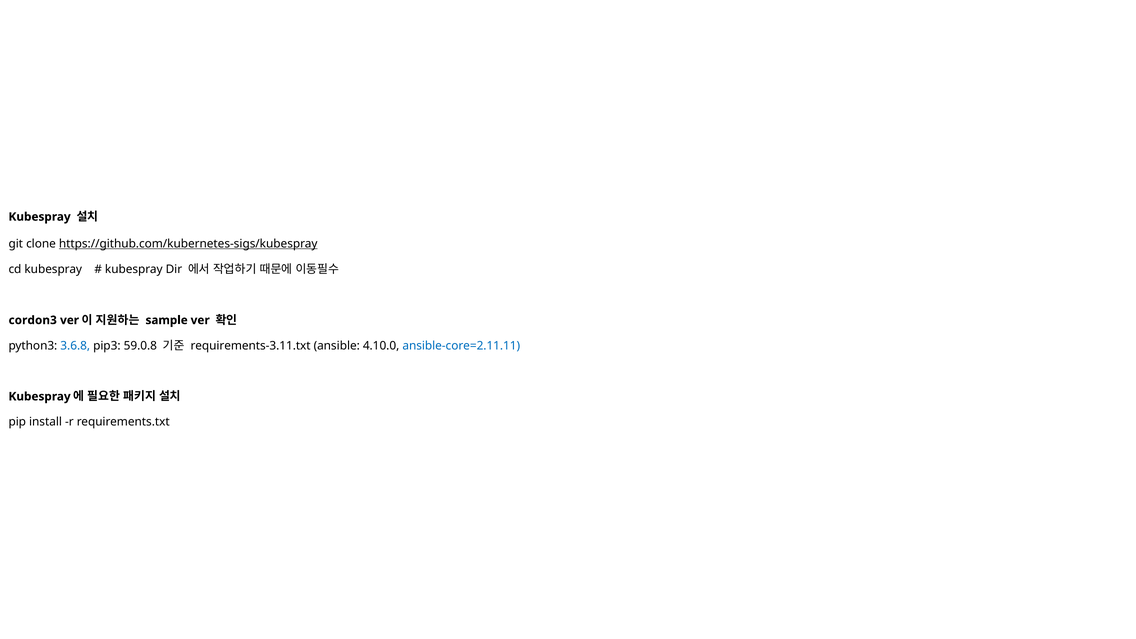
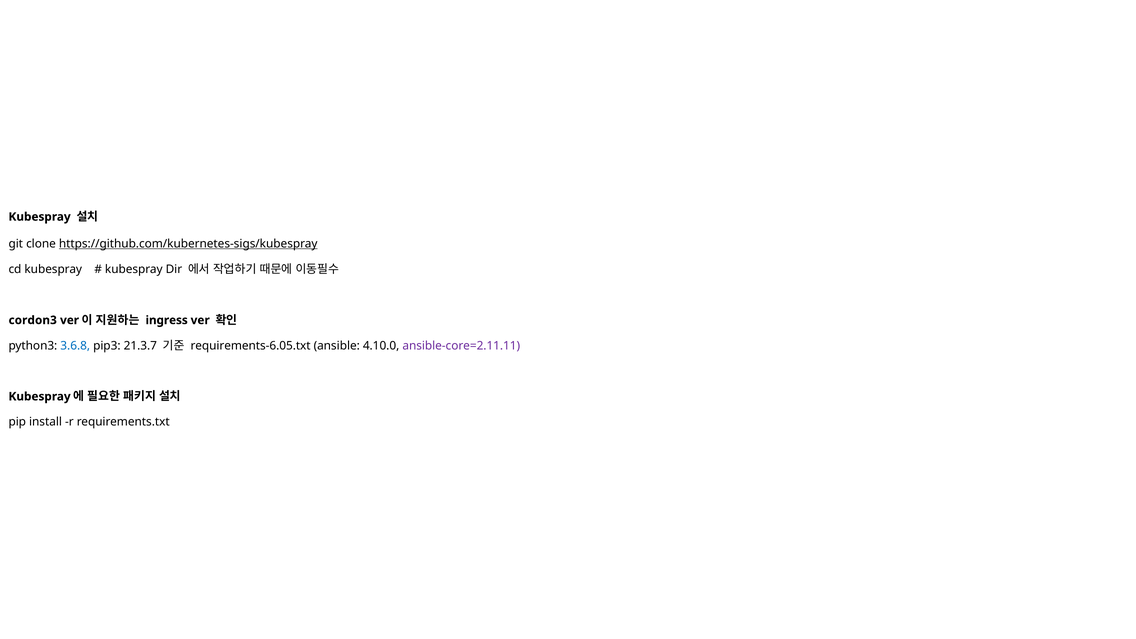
sample: sample -> ingress (167, 320)
59.0.8: 59.0.8 -> 21.3.7 (140, 346)
requirements-3.11.txt: requirements-3.11.txt -> requirements-6.05.txt (251, 346)
ansible-core=2.11.11 colour: blue -> purple (461, 346)
